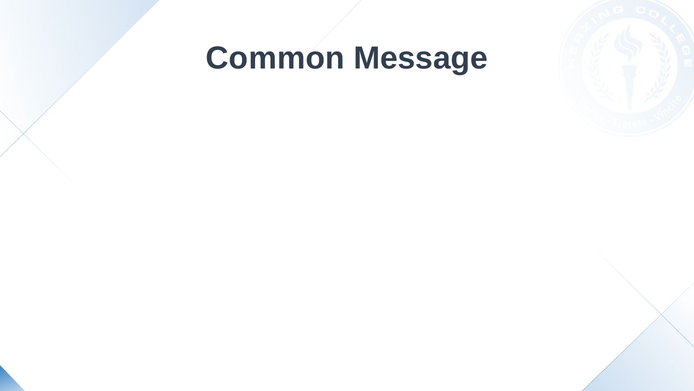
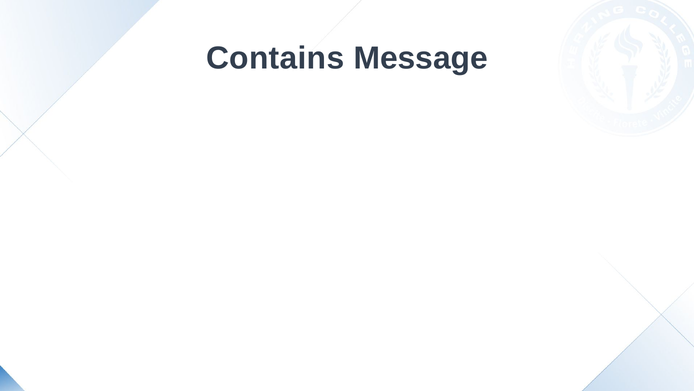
Common: Common -> Contains (275, 58)
